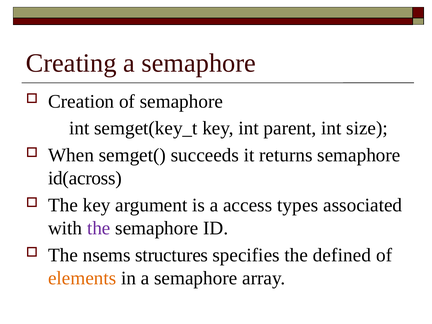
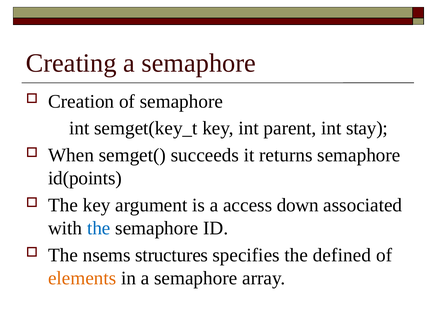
size: size -> stay (367, 128)
id(across: id(across -> id(points (85, 178)
types: types -> down (298, 205)
the colour: purple -> blue (99, 228)
